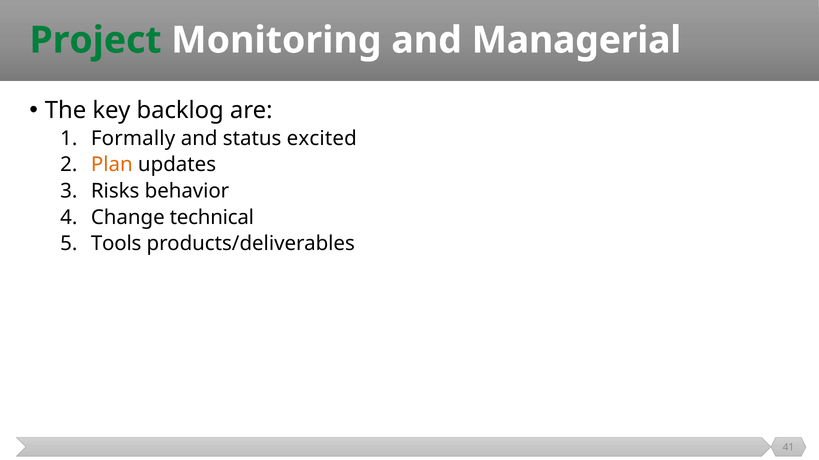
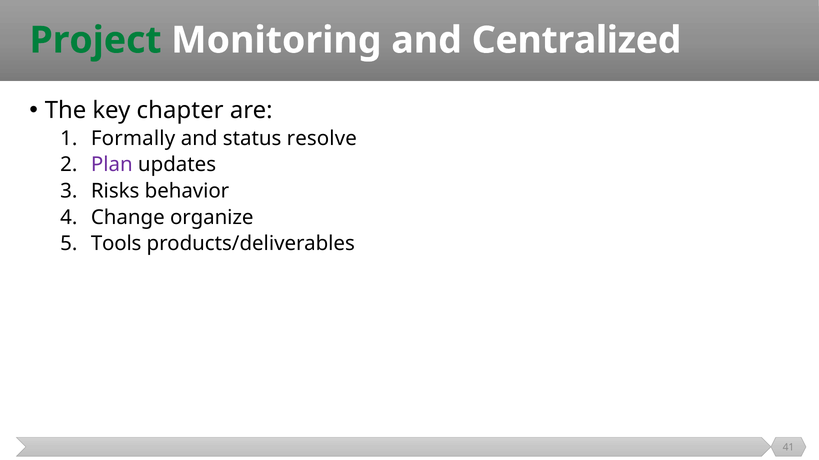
Managerial: Managerial -> Centralized (577, 40)
backlog: backlog -> chapter (180, 110)
excited: excited -> resolve (322, 139)
Plan colour: orange -> purple (112, 165)
technical: technical -> organize (212, 218)
